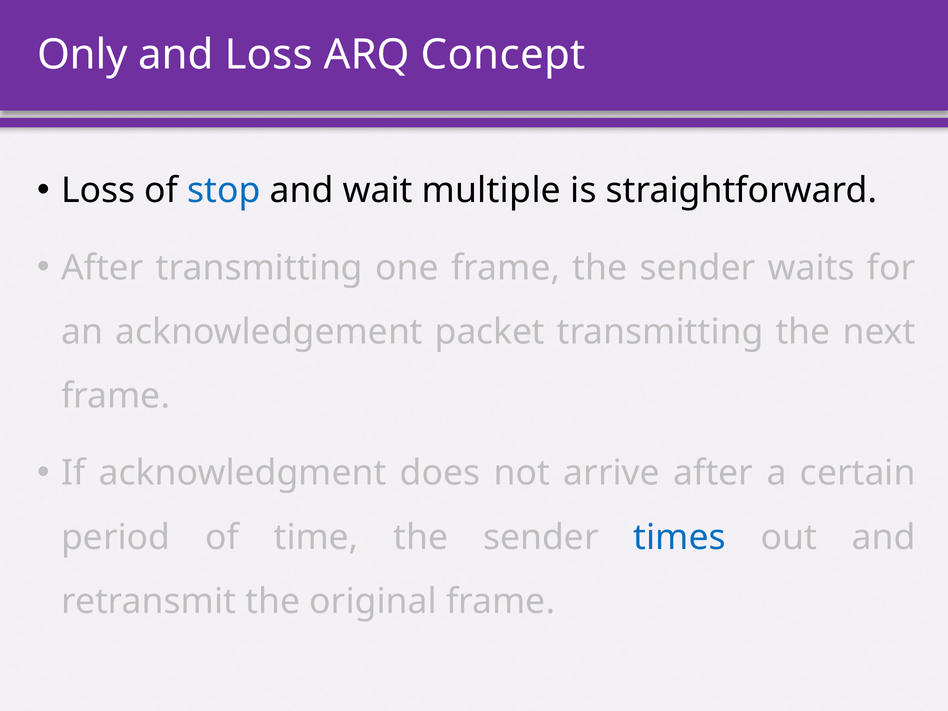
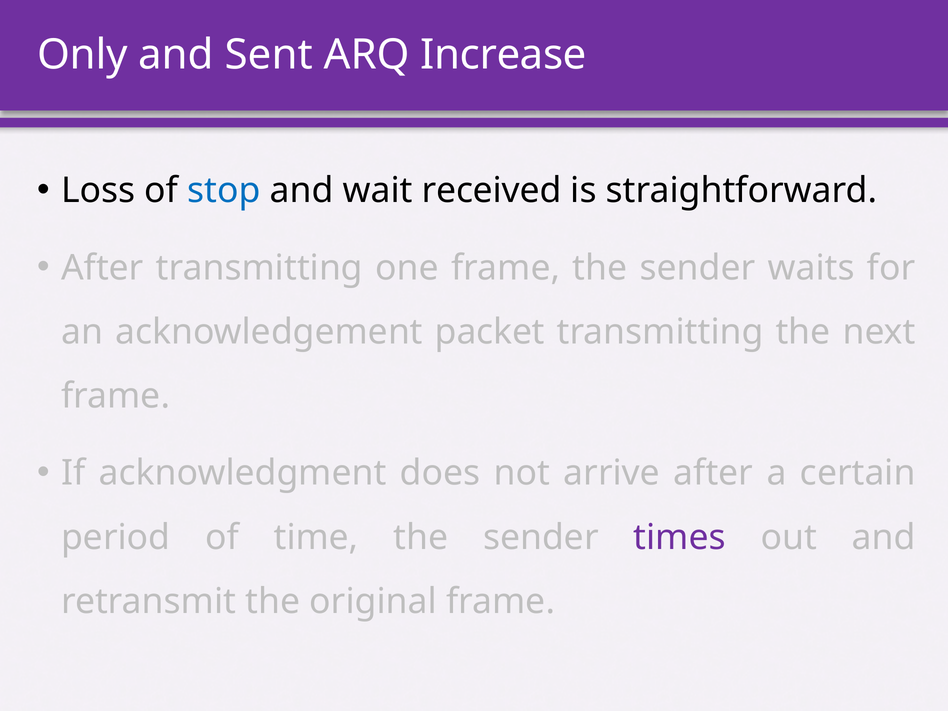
and Loss: Loss -> Sent (269, 55)
Concept: Concept -> Increase (504, 55)
multiple: multiple -> received (492, 191)
times colour: blue -> purple (680, 537)
